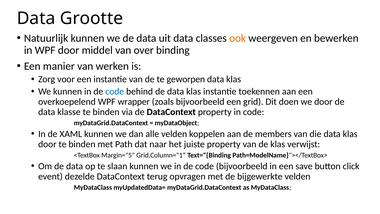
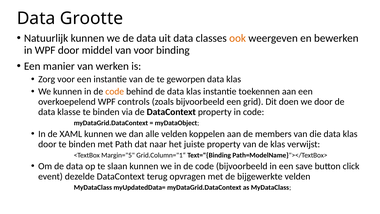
van over: over -> voor (144, 50)
code colour: blue -> orange (115, 91)
wrapper: wrapper -> controls (134, 102)
